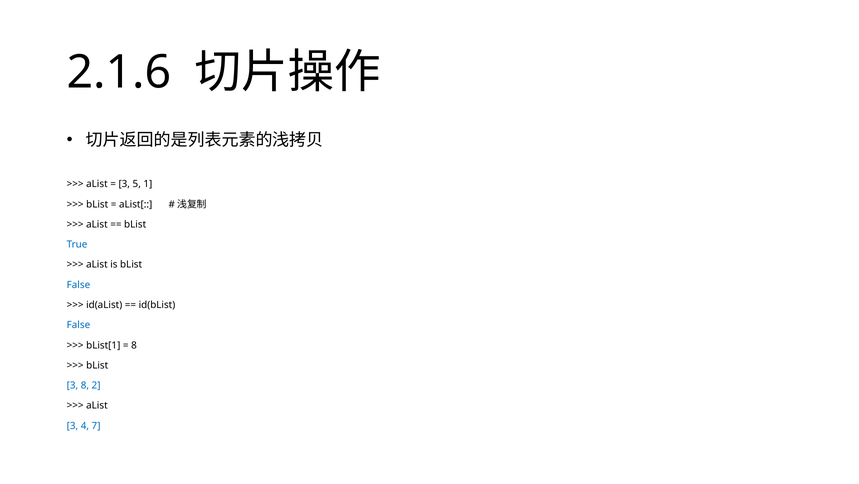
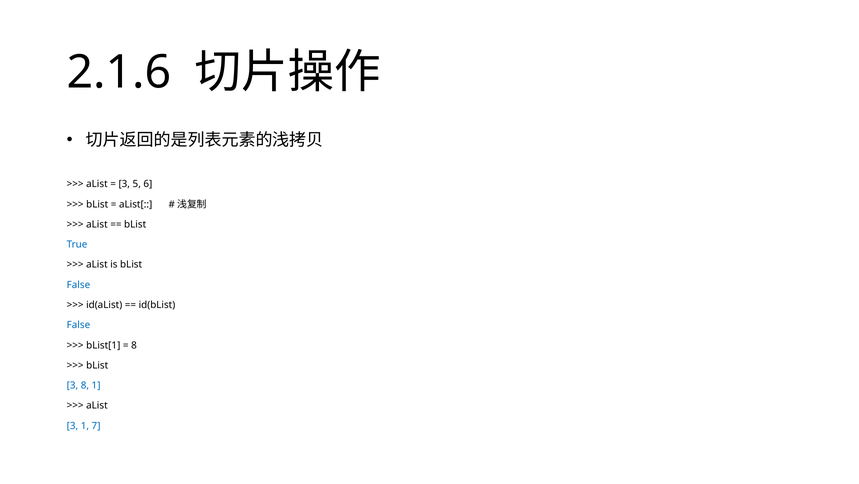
1: 1 -> 6 (148, 184)
8 2: 2 -> 1 (96, 385)
3 4: 4 -> 1 (85, 425)
